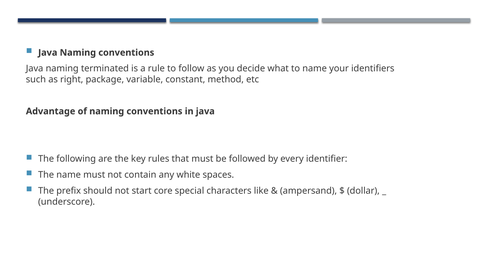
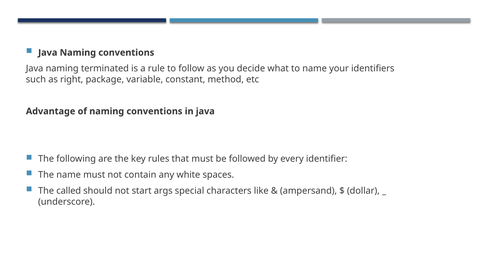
prefix: prefix -> called (69, 190)
core: core -> args (163, 190)
